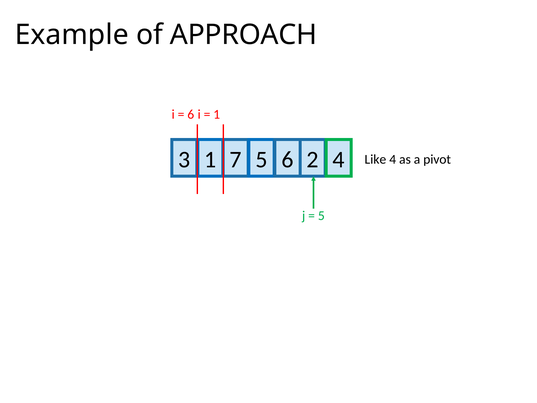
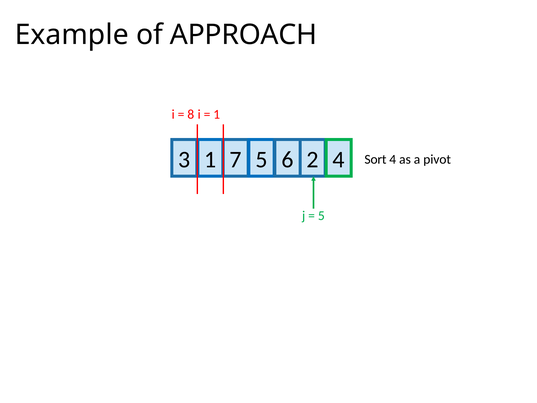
6: 6 -> 8 (191, 114)
Like: Like -> Sort (375, 159)
